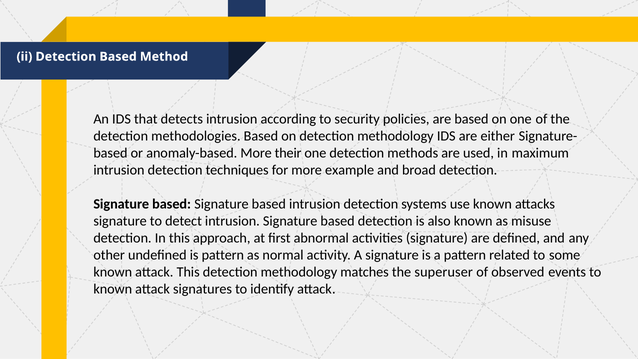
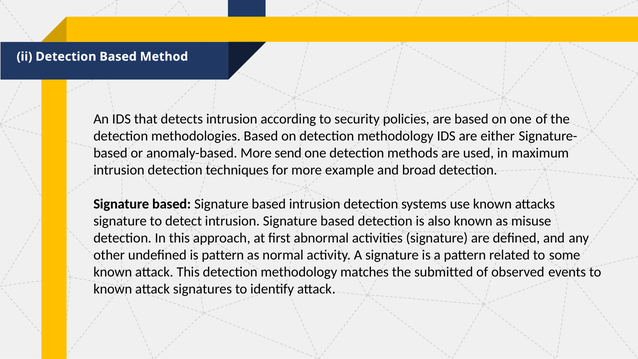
their: their -> send (288, 153)
superuser: superuser -> submitted (444, 272)
